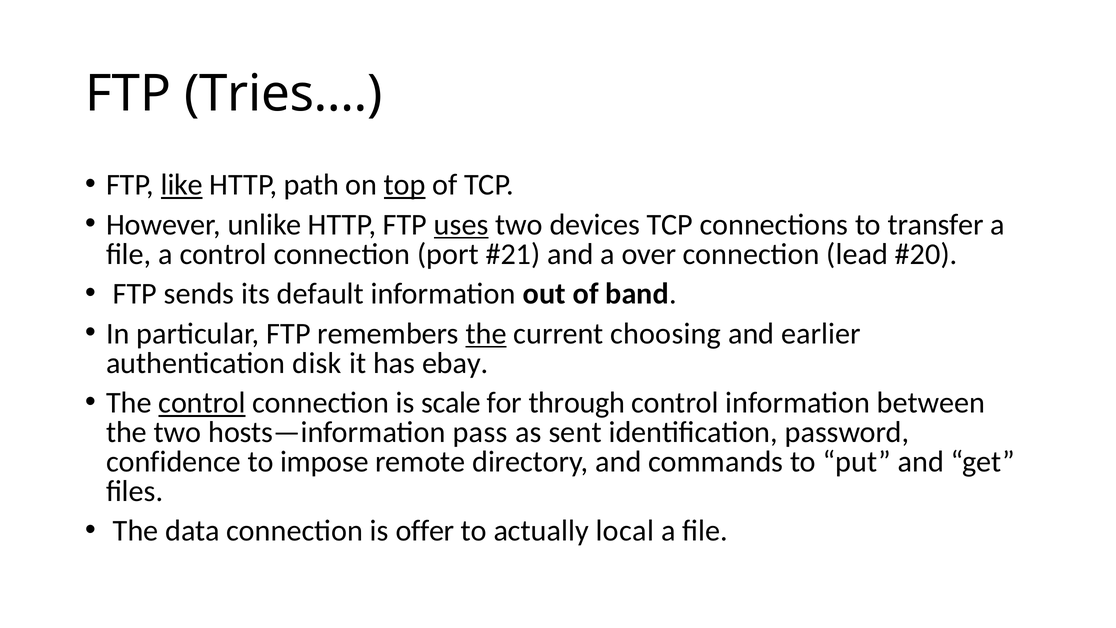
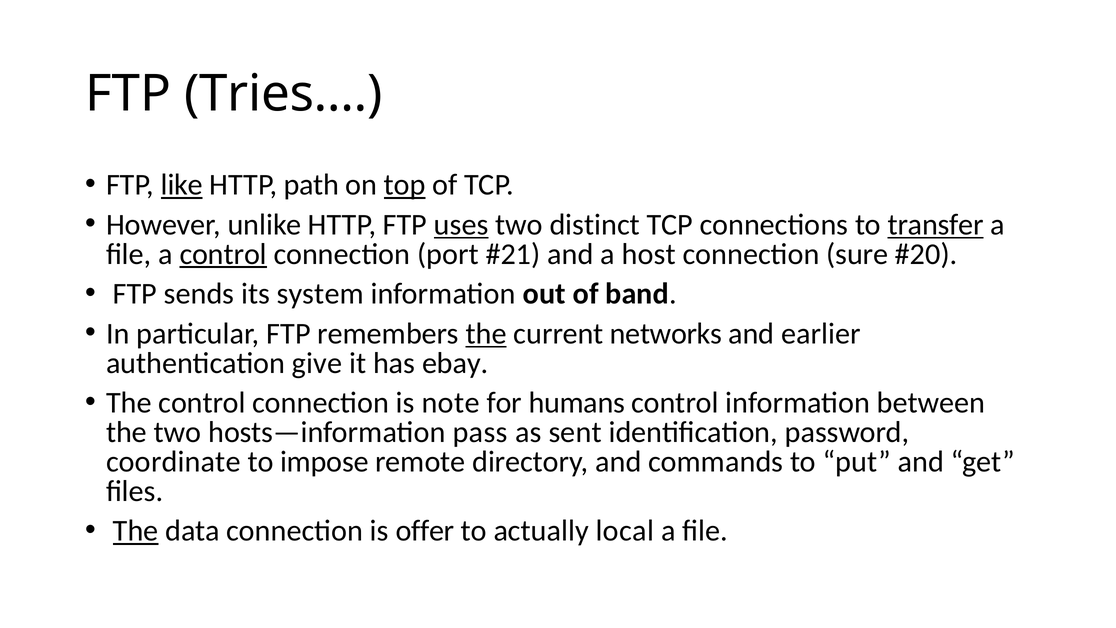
devices: devices -> distinct (595, 225)
transfer underline: none -> present (936, 225)
control underline: none -> present (223, 254)
over: over -> host (649, 254)
lead: lead -> sure (857, 254)
default: default -> system (320, 294)
choosing: choosing -> networks (666, 334)
disk: disk -> give (317, 363)
control underline: present -> none (202, 403)
scale: scale -> note (451, 403)
through: through -> humans (577, 403)
confidence: confidence -> coordinate (173, 461)
The underline: none -> present (136, 531)
